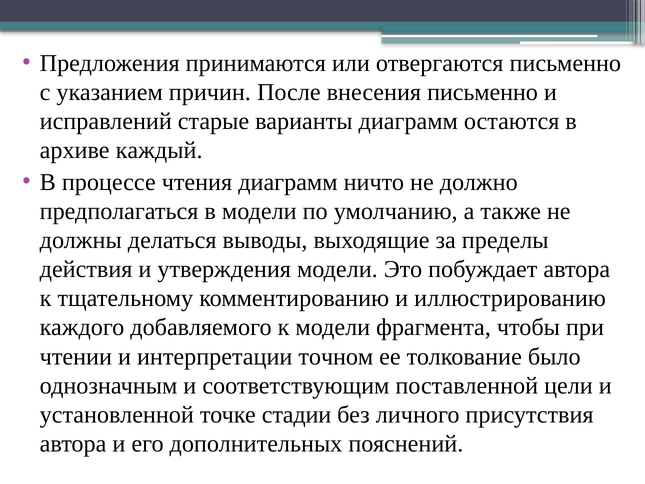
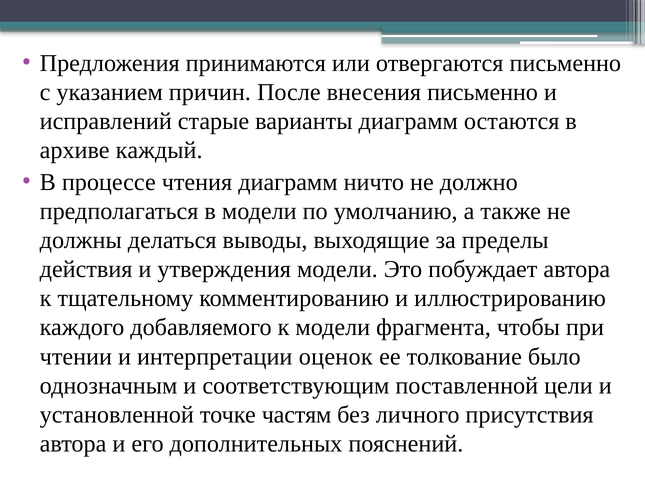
точном: точном -> оценок (336, 356)
стадии: стадии -> частям (297, 414)
